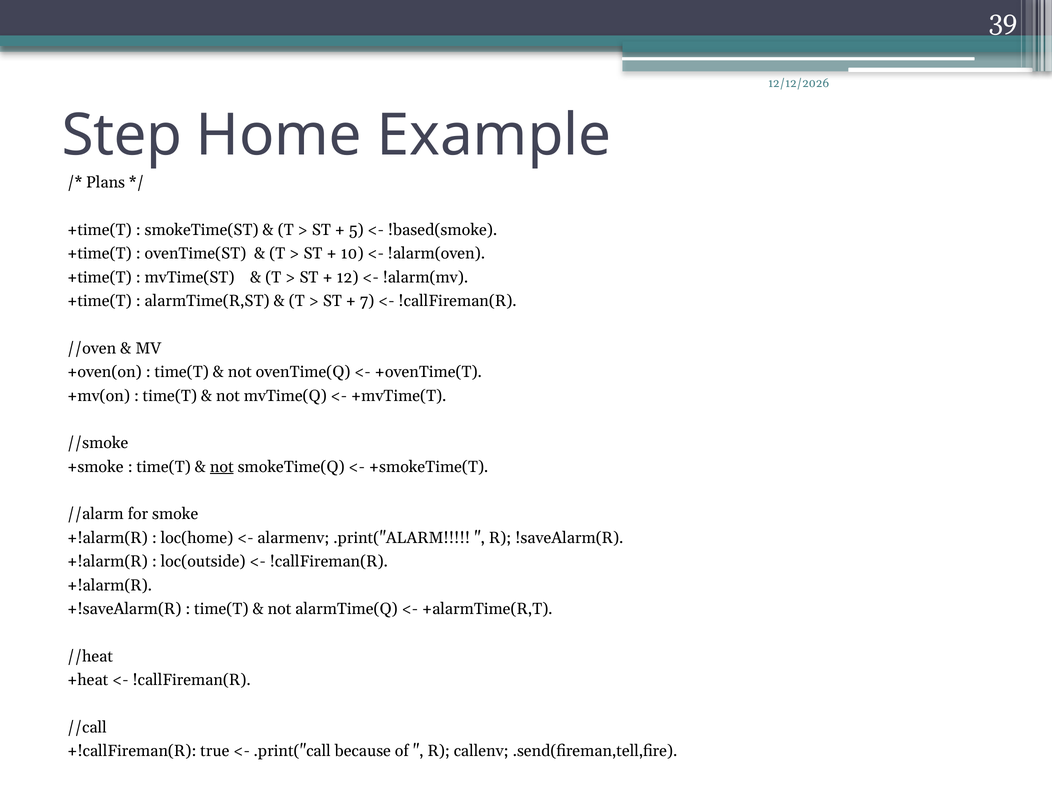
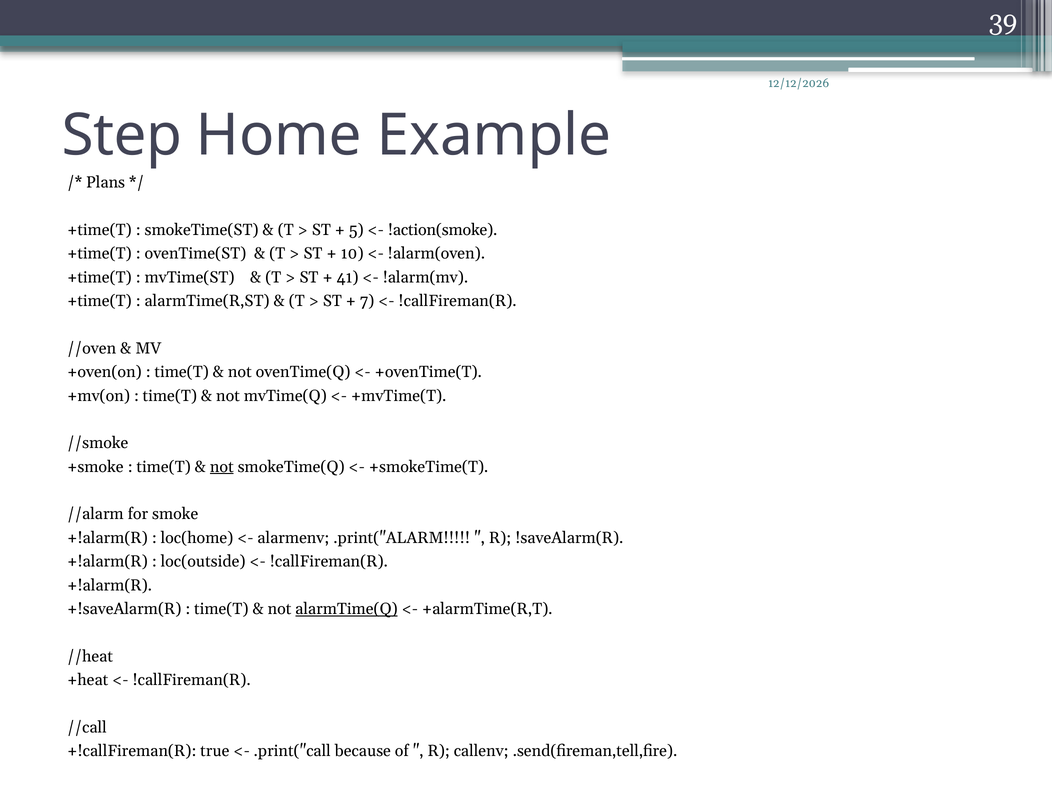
!based(smoke: !based(smoke -> !action(smoke (443, 230)
12: 12 -> 41 (348, 277)
alarmTime(Q underline: none -> present (346, 609)
